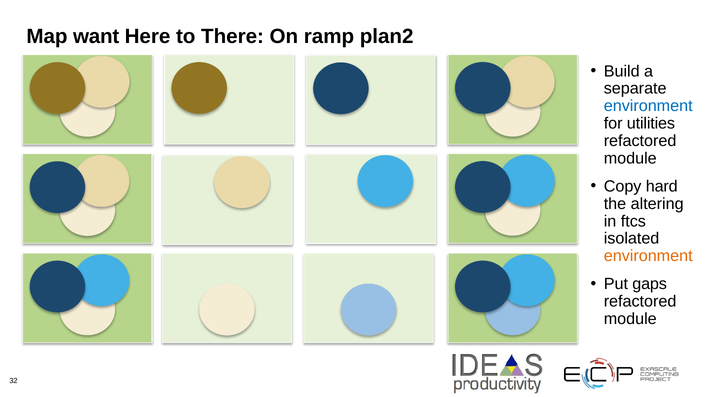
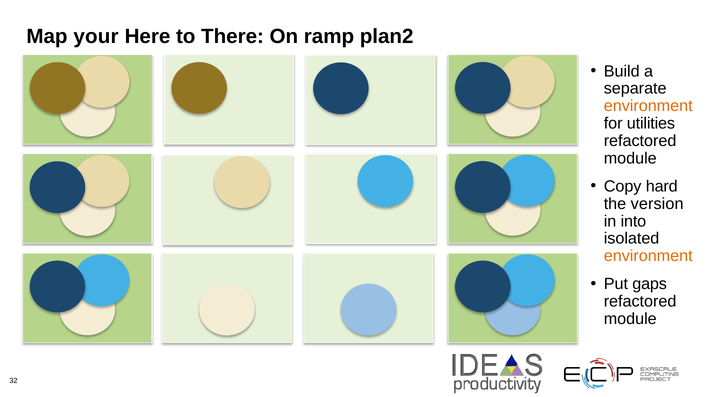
want: want -> your (96, 36)
environment colour: blue -> orange (648, 106)
altering: altering -> version (657, 204)
ftcs: ftcs -> into (633, 221)
